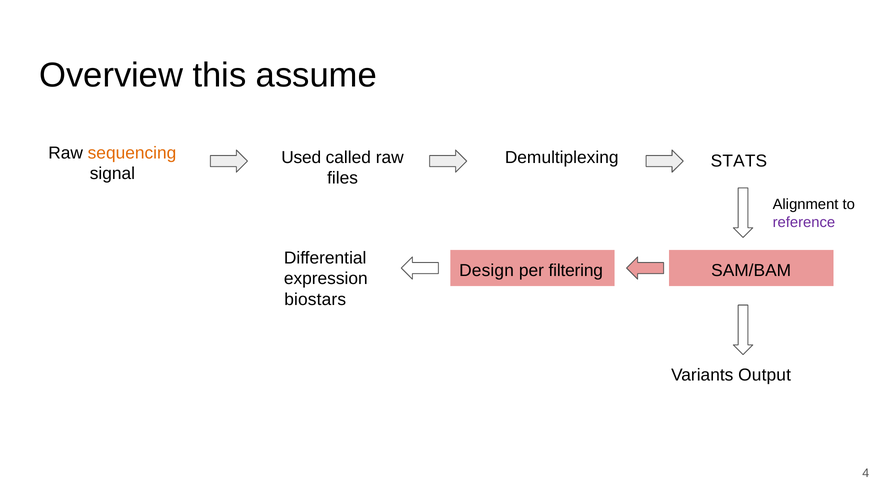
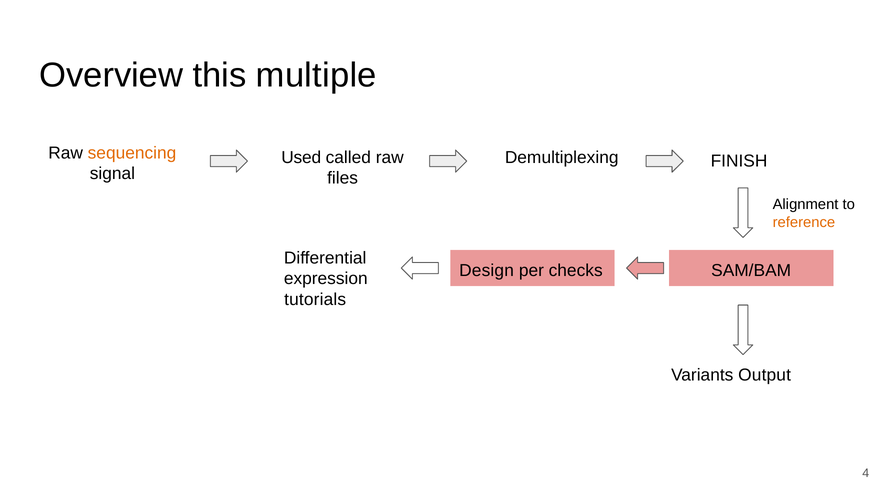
assume: assume -> multiple (316, 75)
STATS: STATS -> FINISH (739, 161)
reference colour: purple -> orange (804, 222)
filtering: filtering -> checks (576, 271)
biostars: biostars -> tutorials (315, 300)
